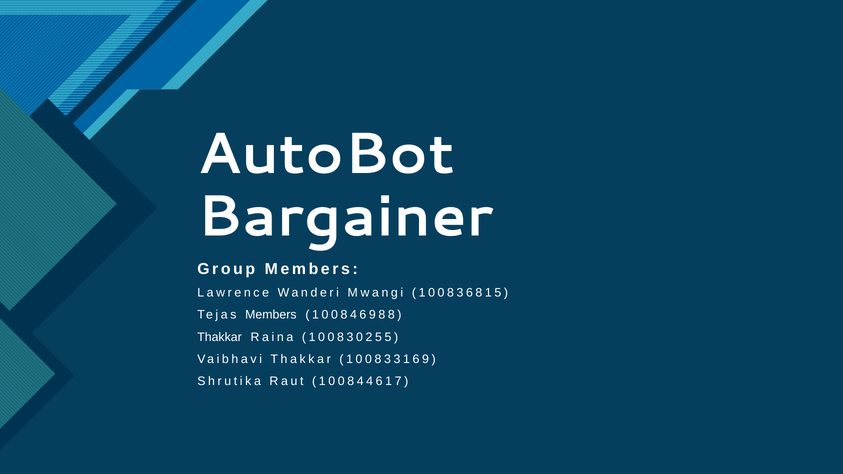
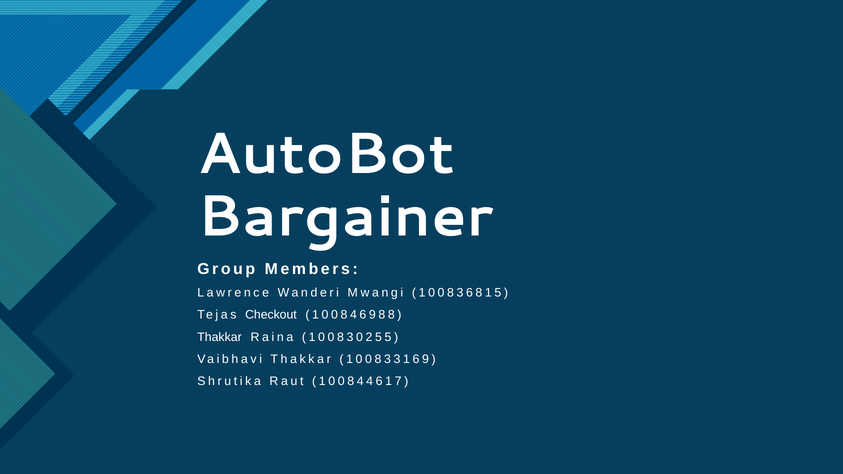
Tejas Members: Members -> Checkout (271, 315)
